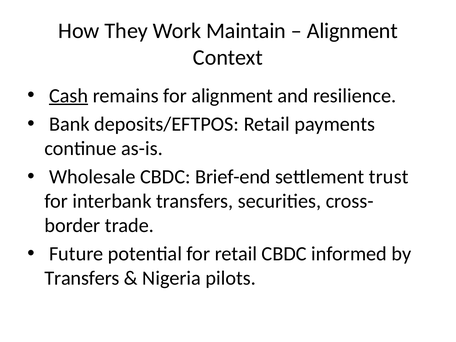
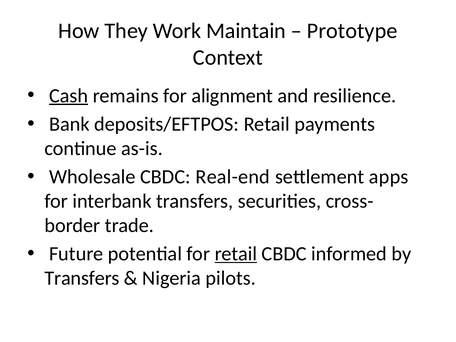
Alignment: Alignment -> Prototype (352, 31)
Brief-end: Brief-end -> Real-end (233, 177)
trust: trust -> apps (389, 177)
retail underline: none -> present (236, 254)
